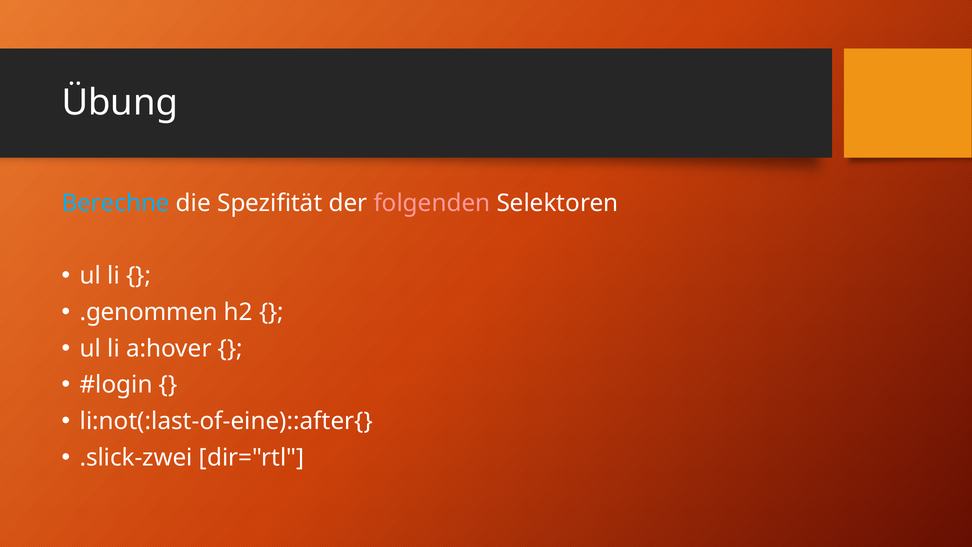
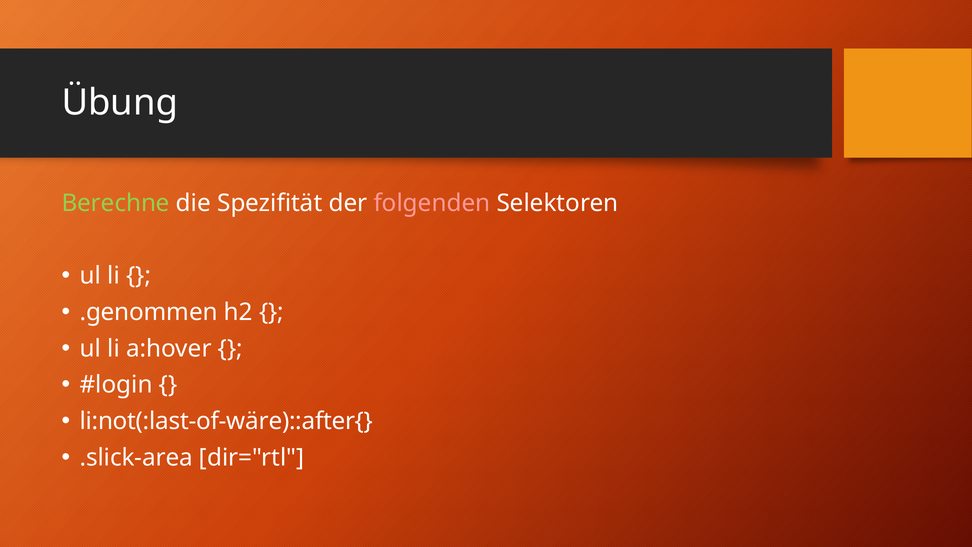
Berechne colour: light blue -> light green (116, 203)
li:not(:last-of-eine)::after{: li:not(:last-of-eine)::after{ -> li:not(:last-of-wäre)::after{ (226, 421)
.slick-zwei: .slick-zwei -> .slick-area (136, 457)
